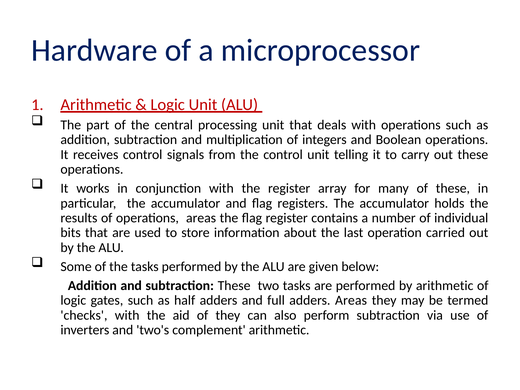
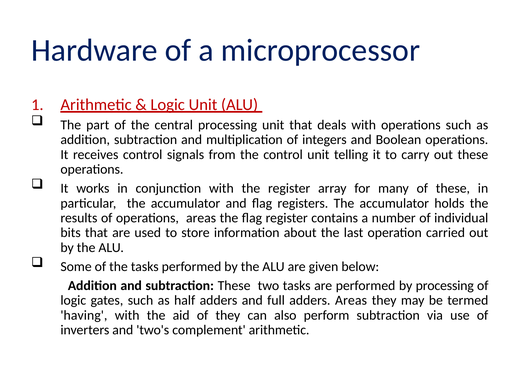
by arithmetic: arithmetic -> processing (445, 286)
checks: checks -> having (84, 315)
